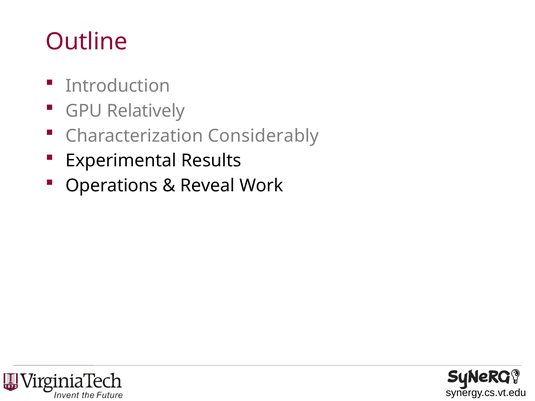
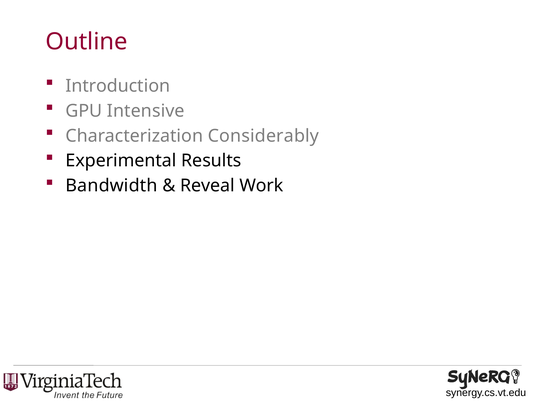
Relatively: Relatively -> Intensive (146, 111)
Operations: Operations -> Bandwidth (112, 186)
